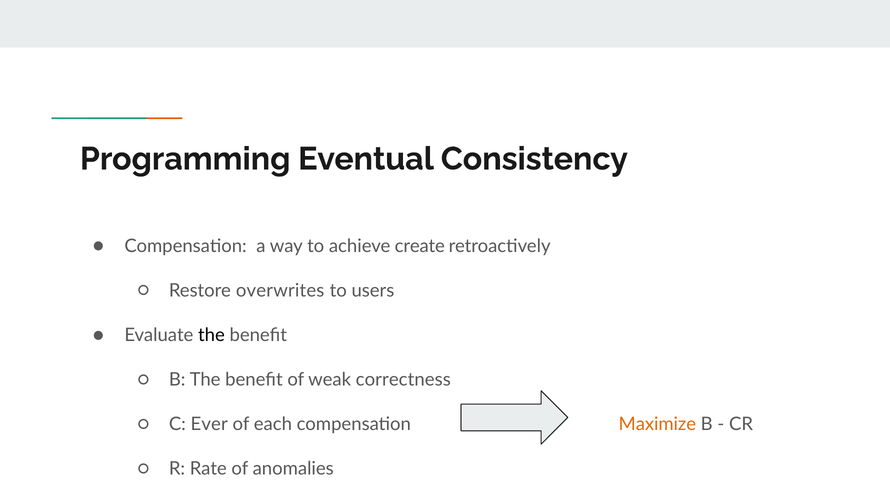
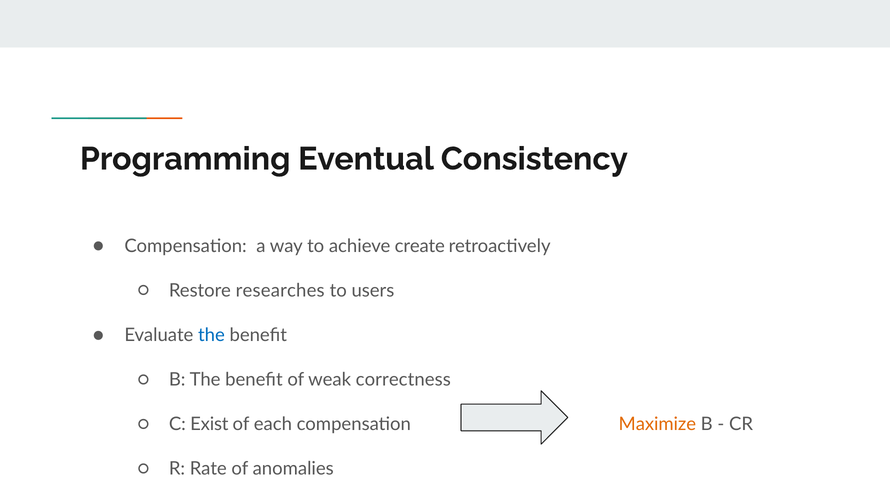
overwrites: overwrites -> researches (280, 290)
the colour: black -> blue (211, 335)
Ever: Ever -> Exist (209, 424)
